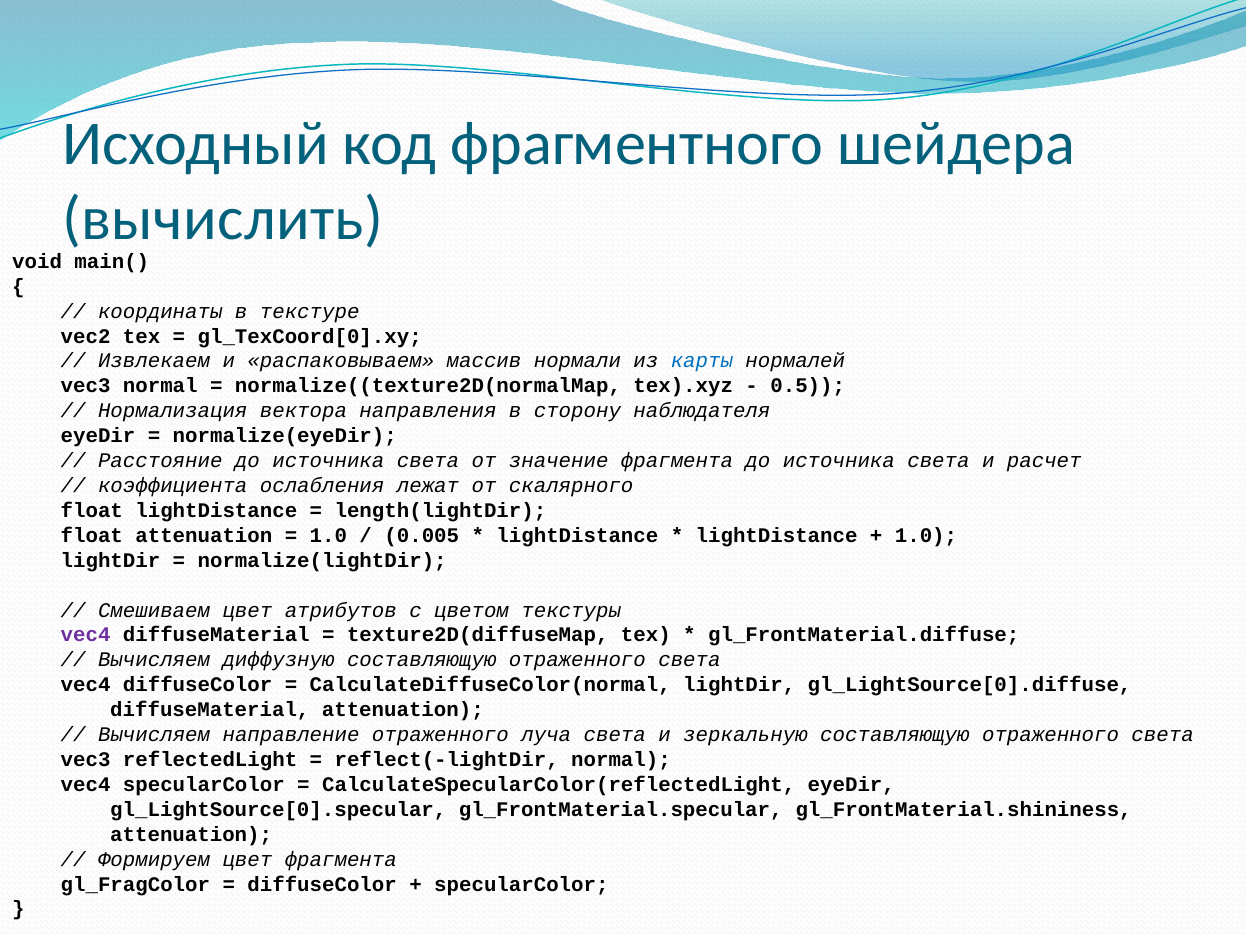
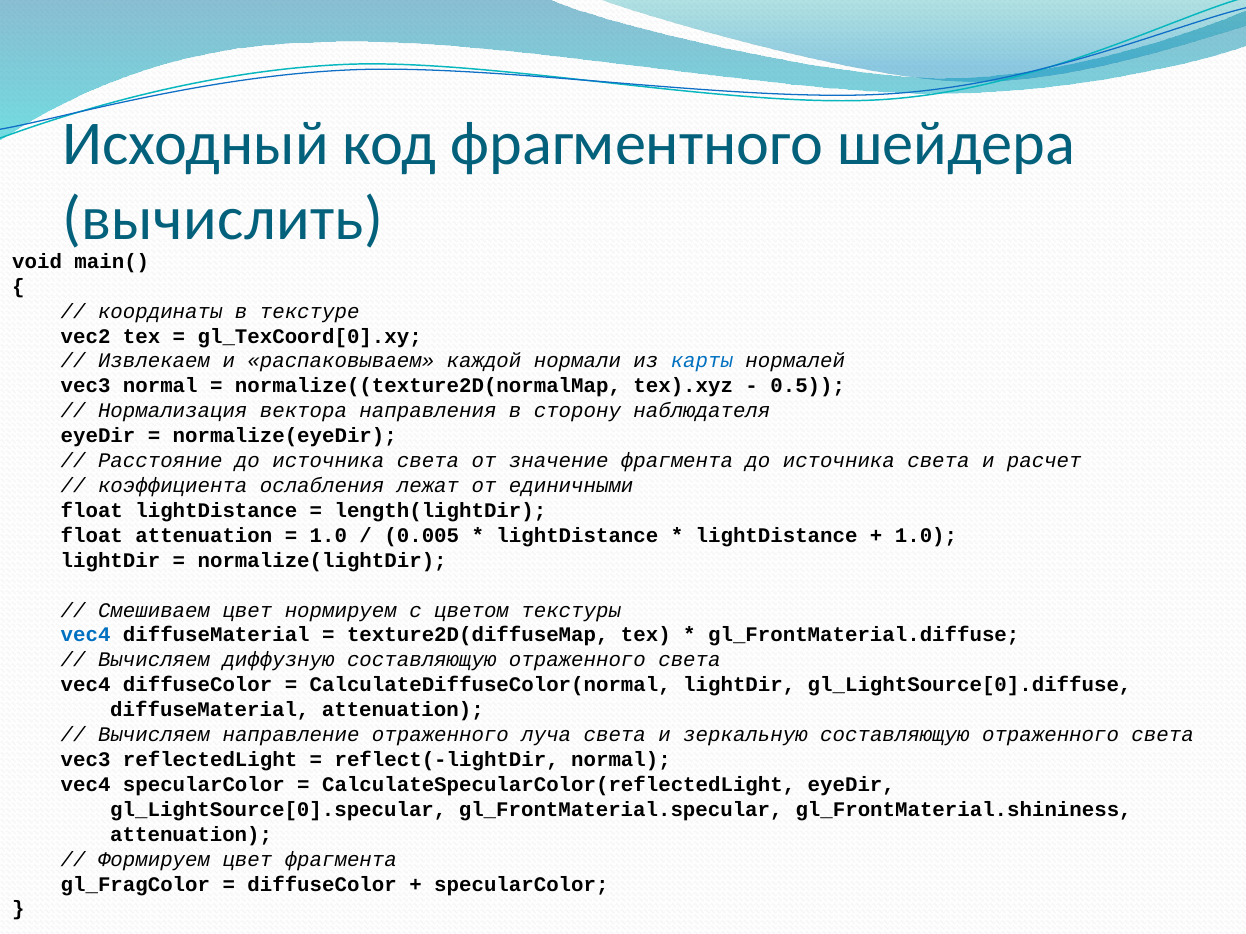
массив: массив -> каждой (484, 361)
скалярного: скалярного -> единичными (571, 486)
атрибутов: атрибутов -> нормируем (341, 611)
vec4 colour: purple -> blue (86, 635)
